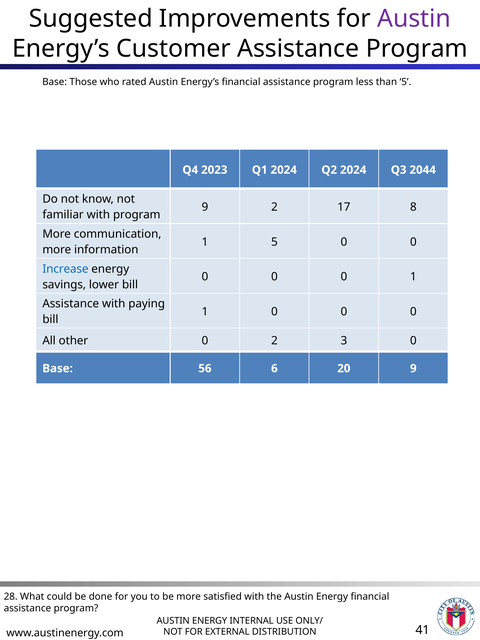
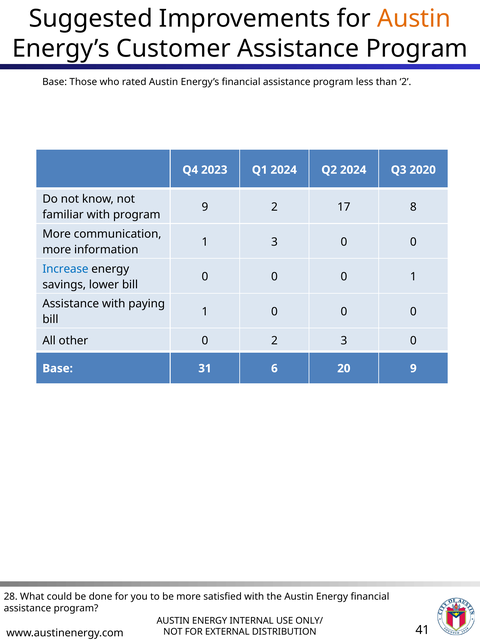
Austin colour: purple -> orange (414, 19)
than 5: 5 -> 2 (405, 82)
2044: 2044 -> 2020 (423, 170)
1 5: 5 -> 3 (274, 242)
56: 56 -> 31 (205, 368)
